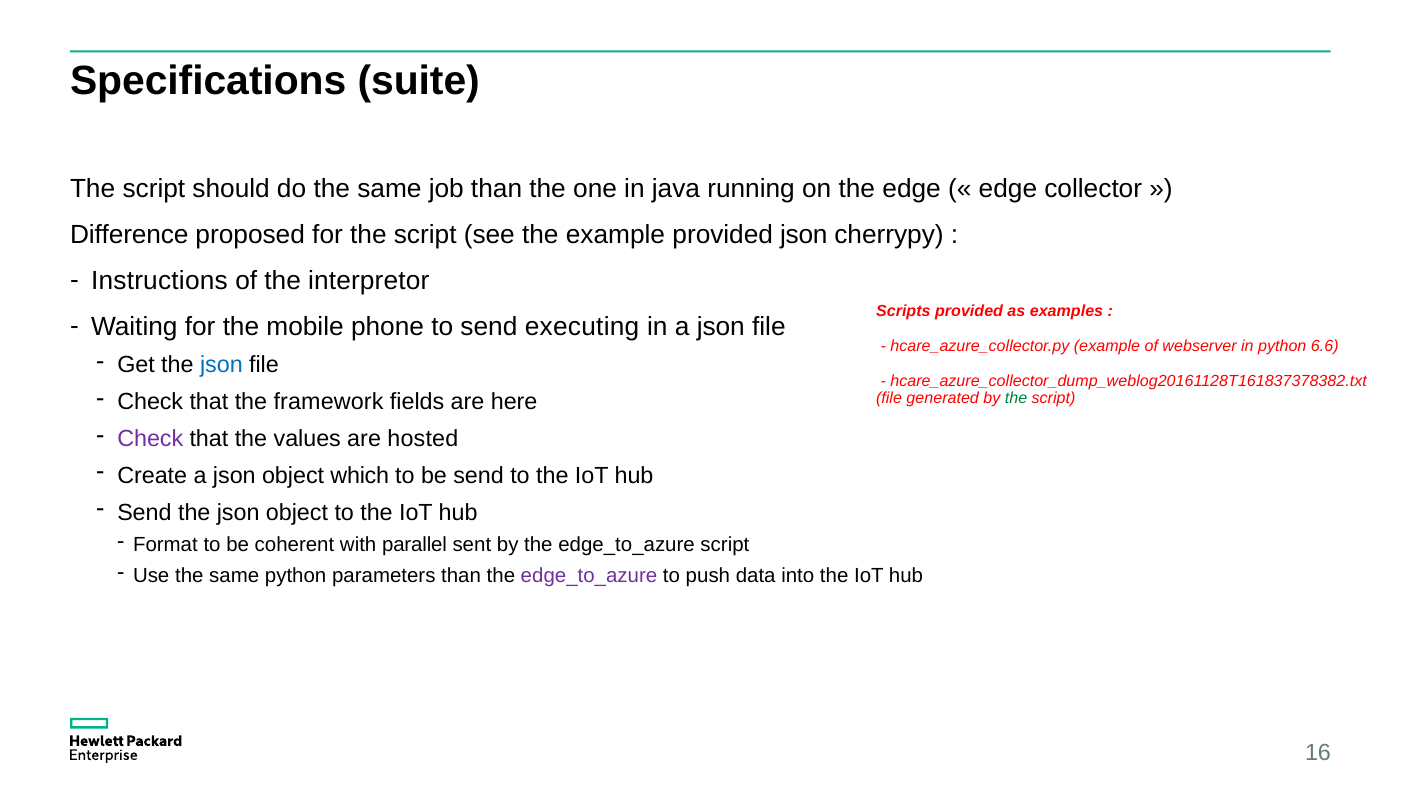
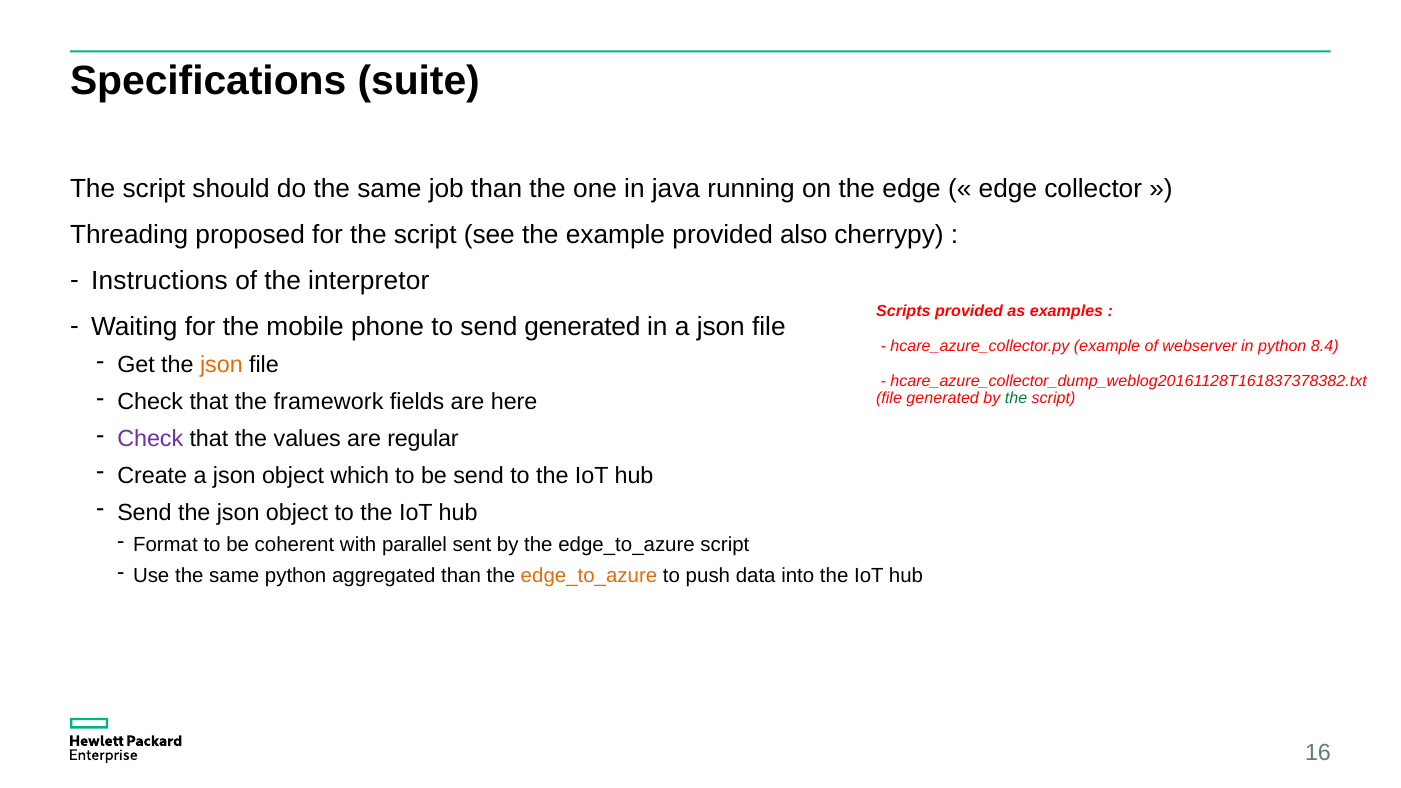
Difference: Difference -> Threading (129, 235)
provided json: json -> also (804, 235)
send executing: executing -> generated (582, 327)
6.6: 6.6 -> 8.4 (1325, 346)
json colour: blue -> orange (221, 365)
hosted: hosted -> regular (423, 439)
parameters: parameters -> aggregated (384, 576)
edge_to_azure colour: purple -> orange (589, 576)
